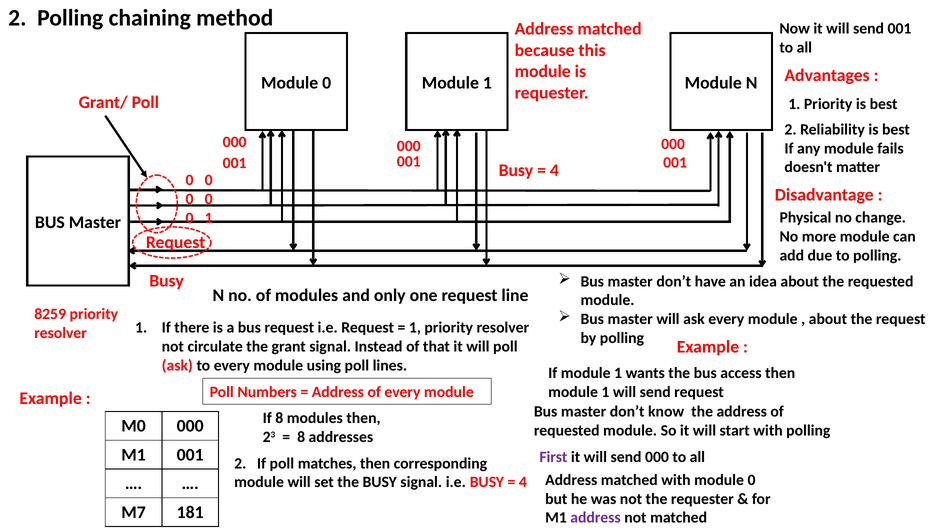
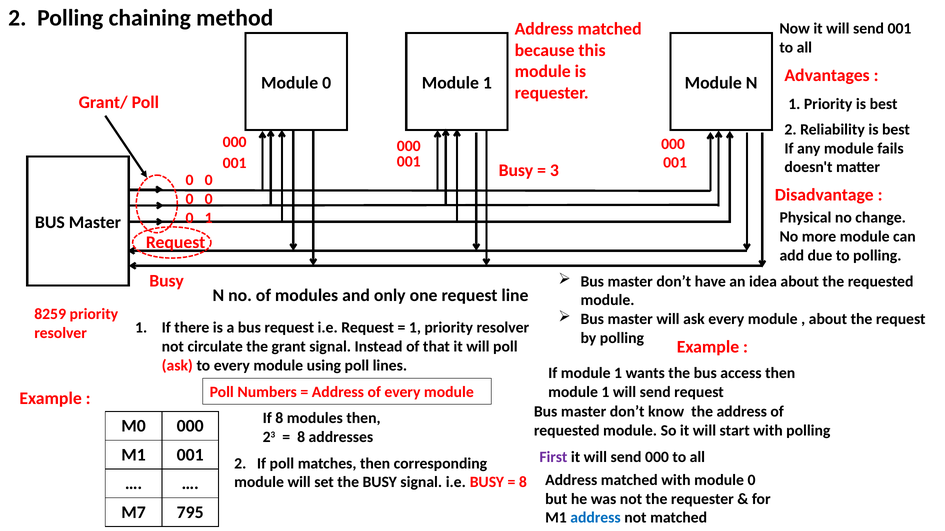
4: 4 -> 3 (554, 171)
4: 4 -> 8 (523, 483)
181: 181 -> 795 (190, 513)
address colour: purple -> blue (596, 518)
